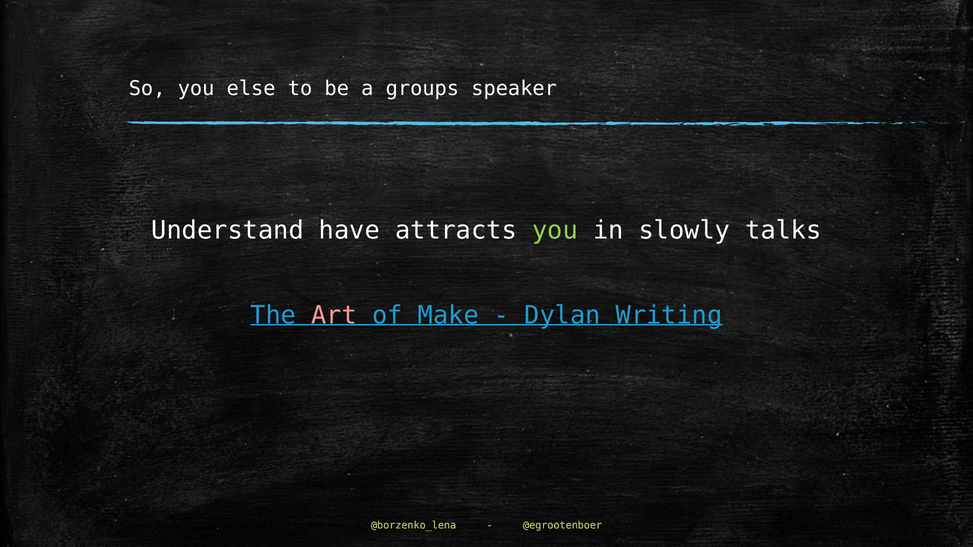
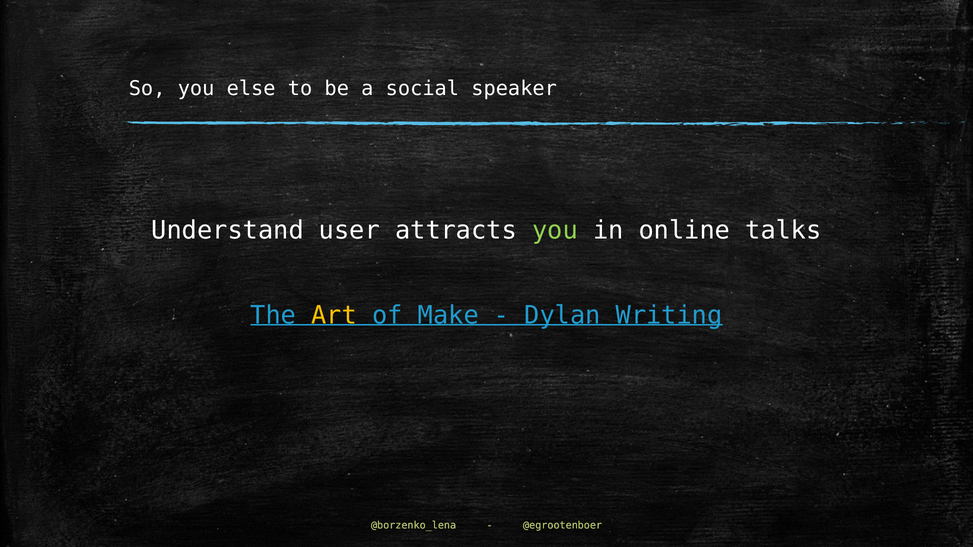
groups: groups -> social (422, 89)
have: have -> user (349, 231)
slowly: slowly -> online (684, 231)
Art colour: pink -> yellow (334, 316)
